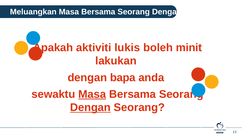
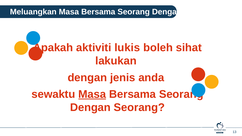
minit: minit -> sihat (189, 48)
bapa: bapa -> jenis (123, 78)
Dengan underline: present -> none (90, 108)
